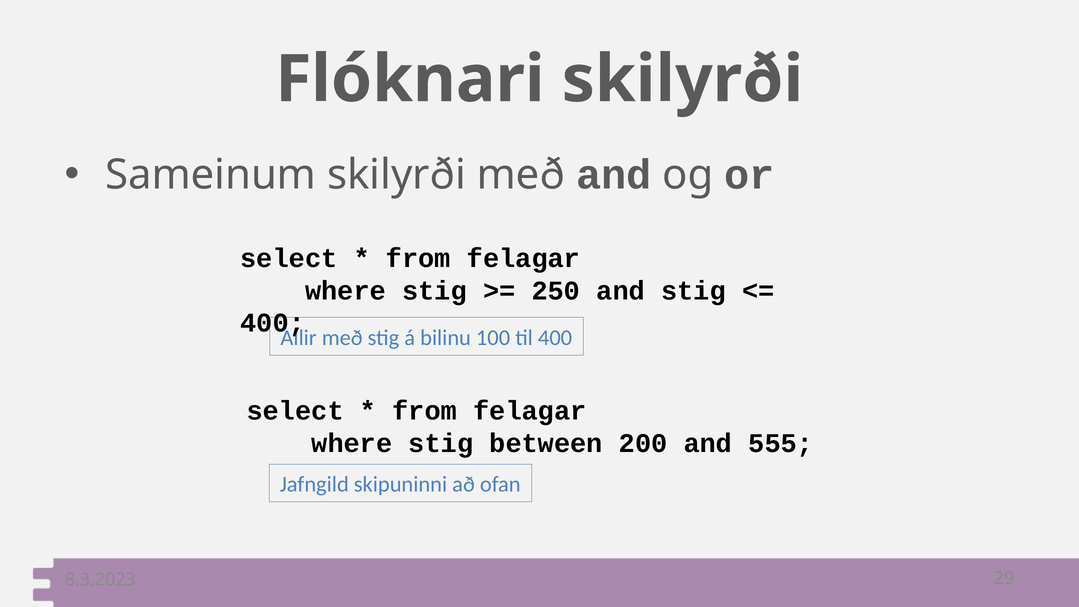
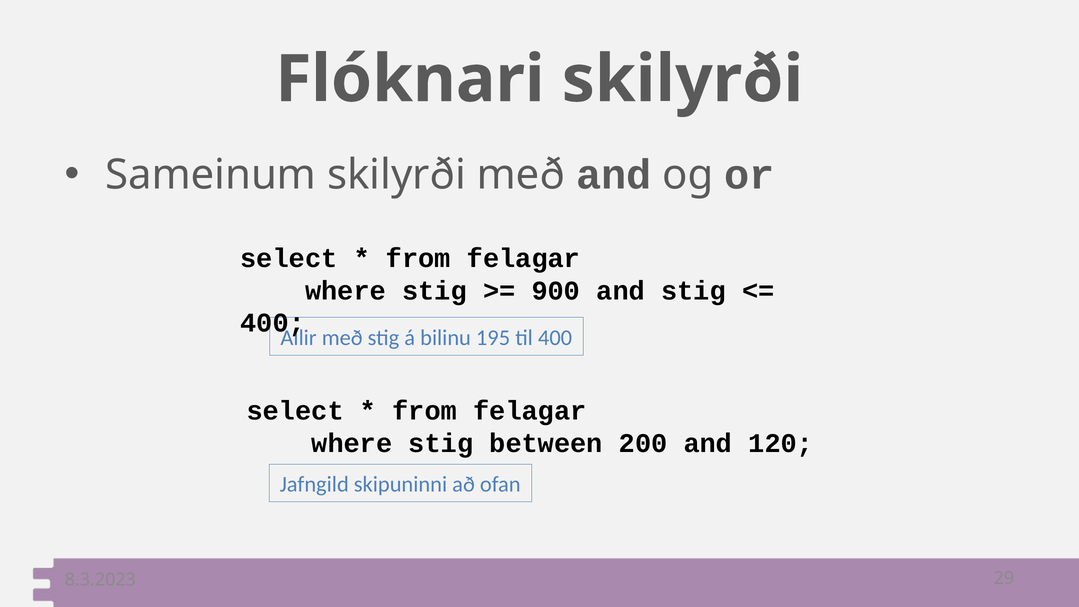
250: 250 -> 900 (556, 291)
100: 100 -> 195 (493, 338)
555: 555 -> 120 (781, 443)
